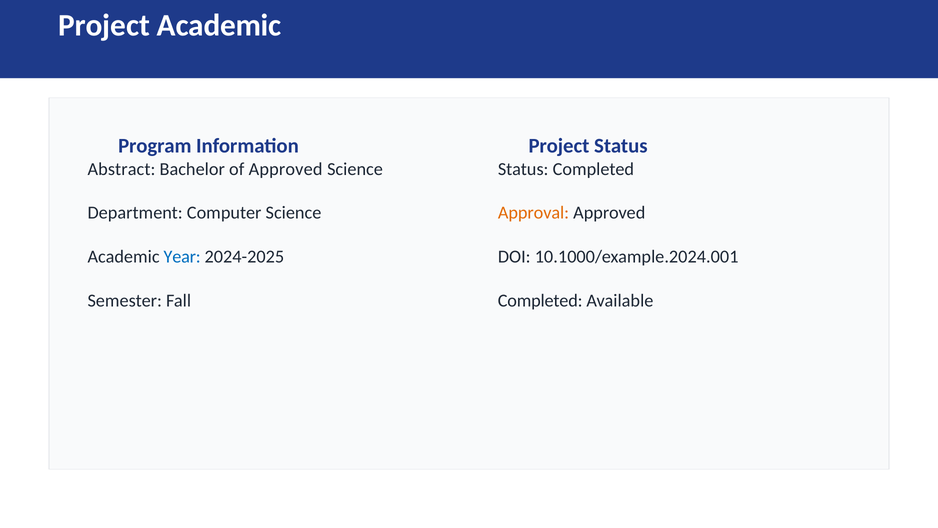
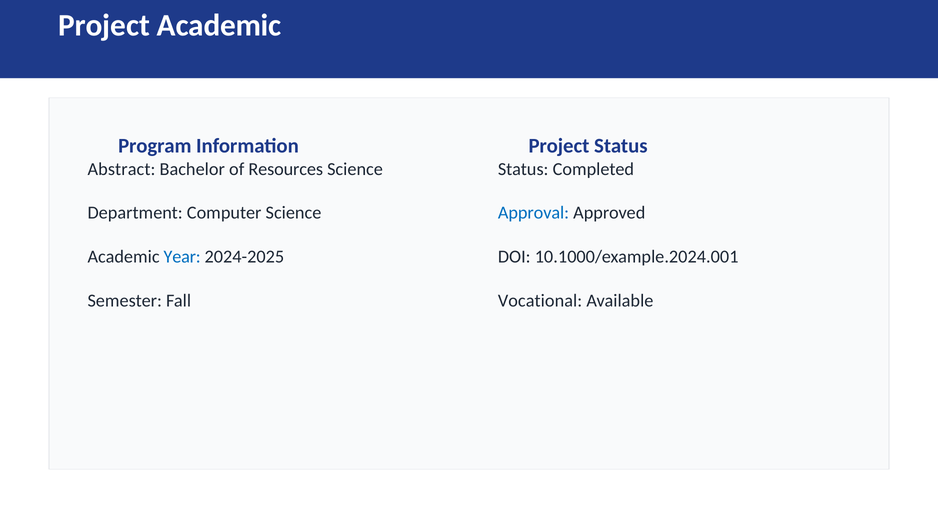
of Approved: Approved -> Resources (286, 169)
Approval colour: orange -> blue (533, 213)
Completed: Completed -> Vocational (540, 300)
